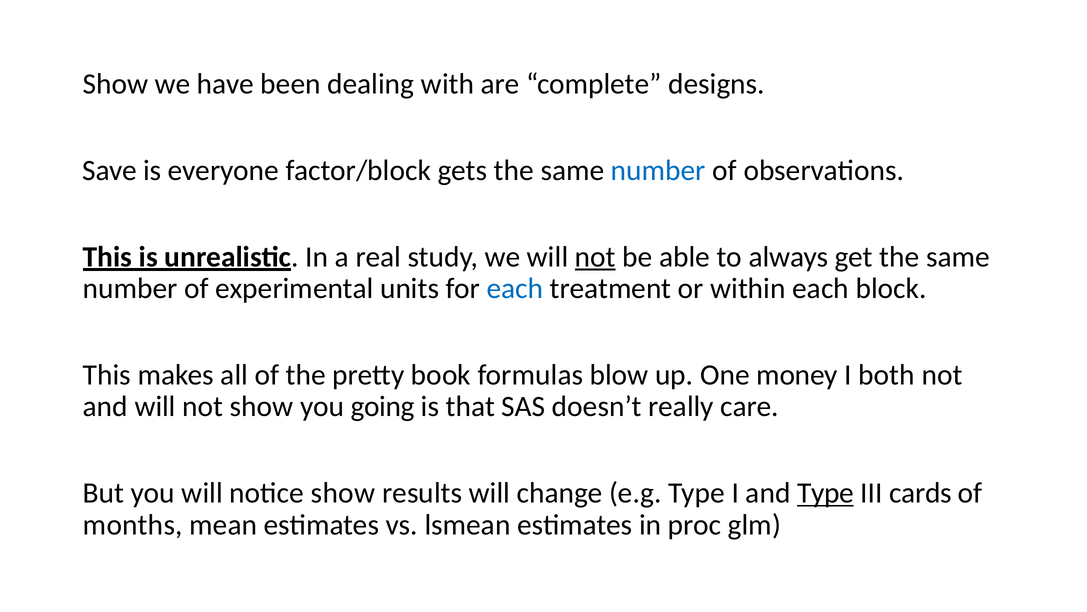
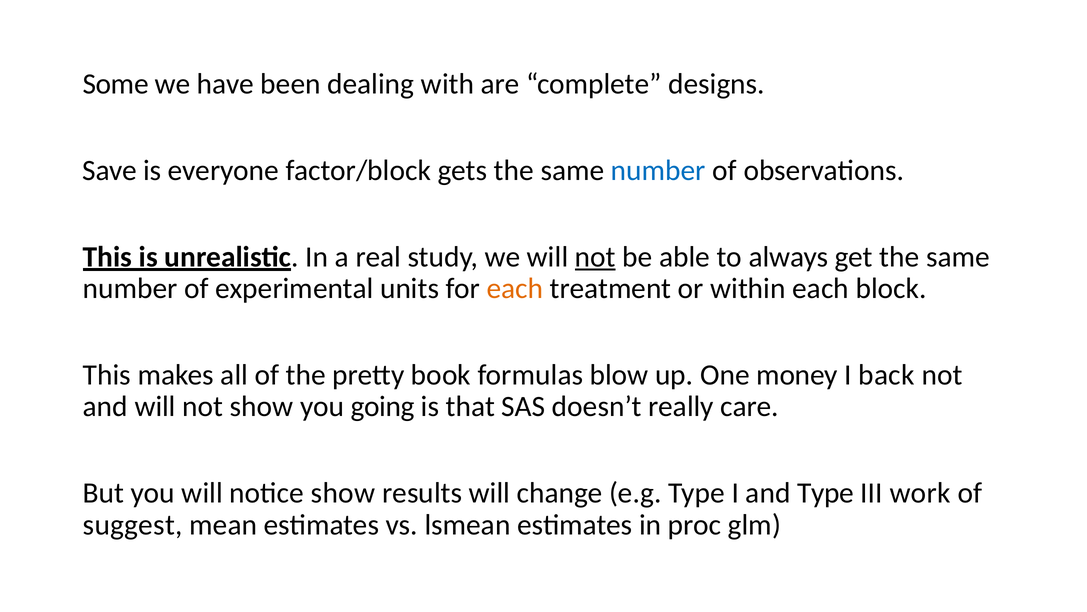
Show: Show -> Some (116, 84)
each colour: blue -> orange (515, 288)
both: both -> back (886, 375)
Type underline: present -> none (826, 493)
cards: cards -> work (920, 493)
months: months -> suggest (133, 524)
